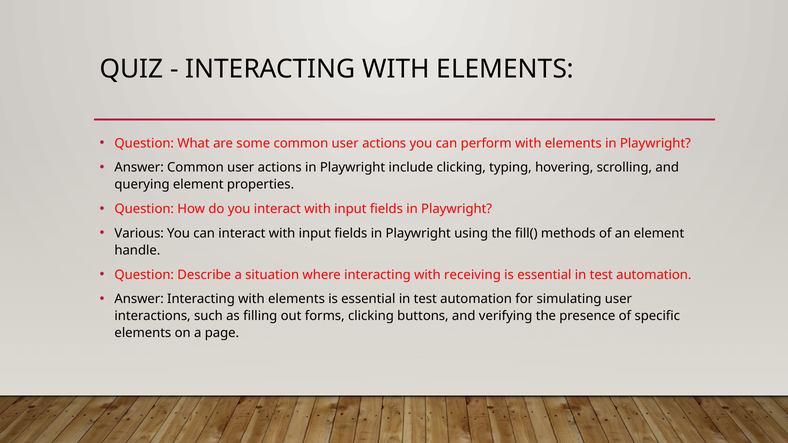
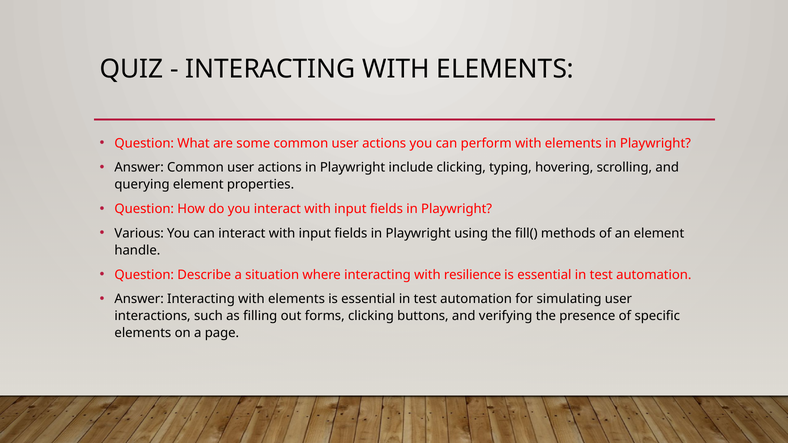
receiving: receiving -> resilience (473, 275)
